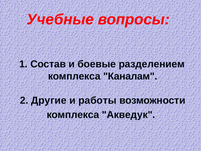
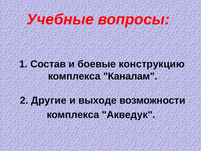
разделением: разделением -> конструкцию (152, 64)
работы: работы -> выходе (98, 100)
